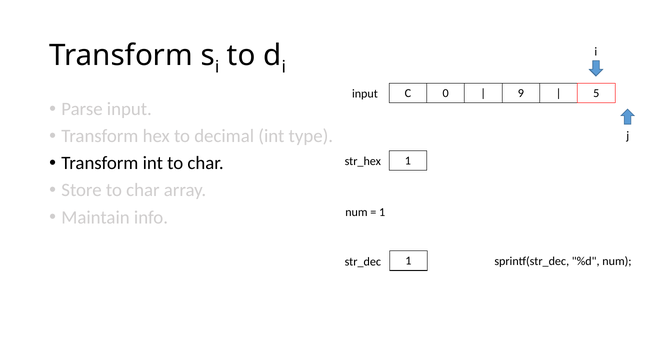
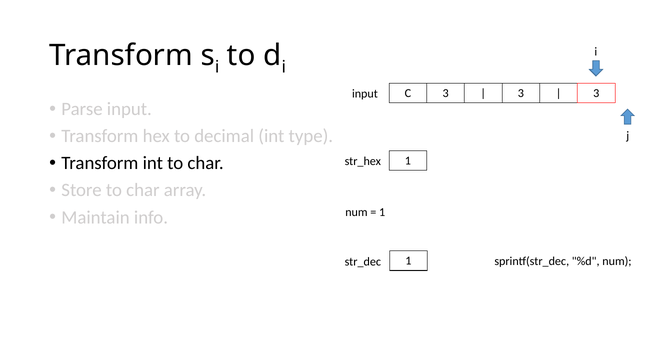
C 0: 0 -> 3 (446, 93)
9: 9 -> 3 (521, 93)
5: 5 -> 3 (596, 93)
